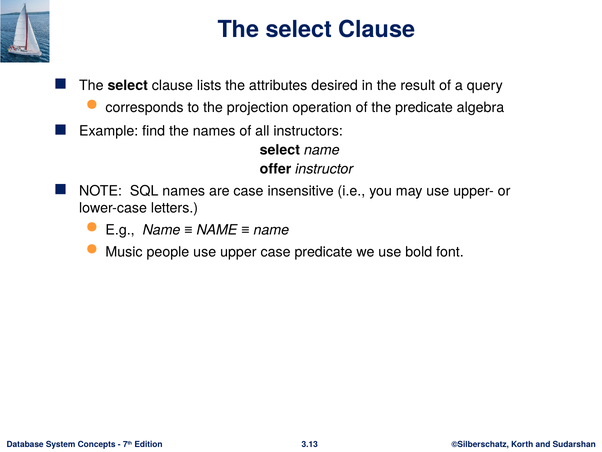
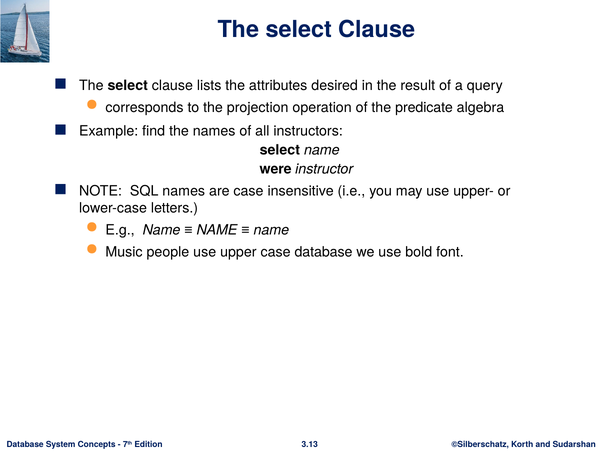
offer: offer -> were (276, 169)
case predicate: predicate -> database (323, 252)
